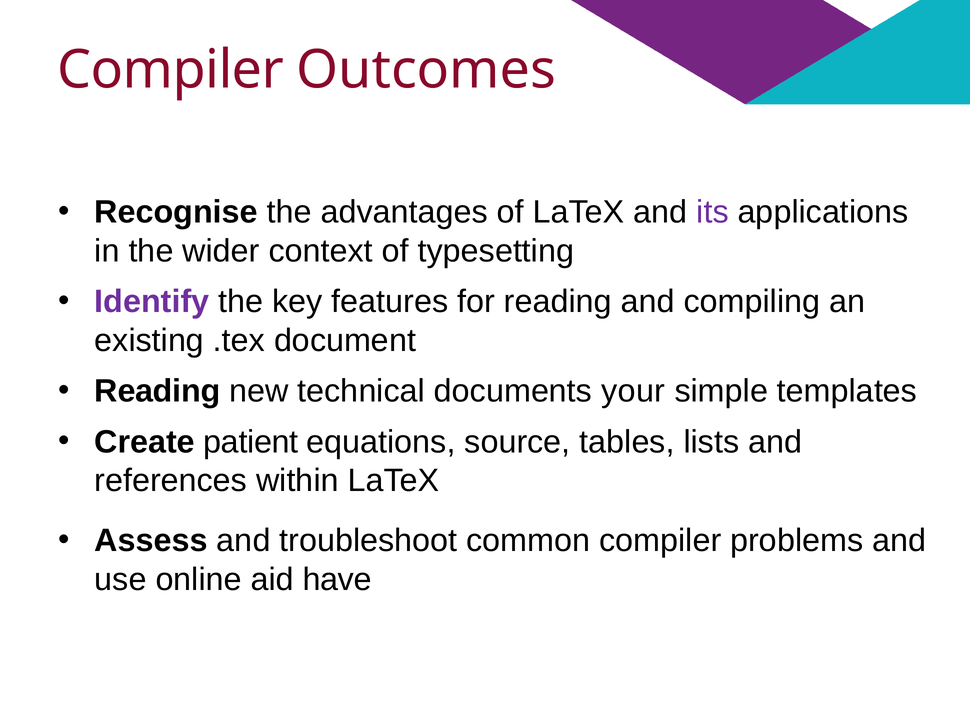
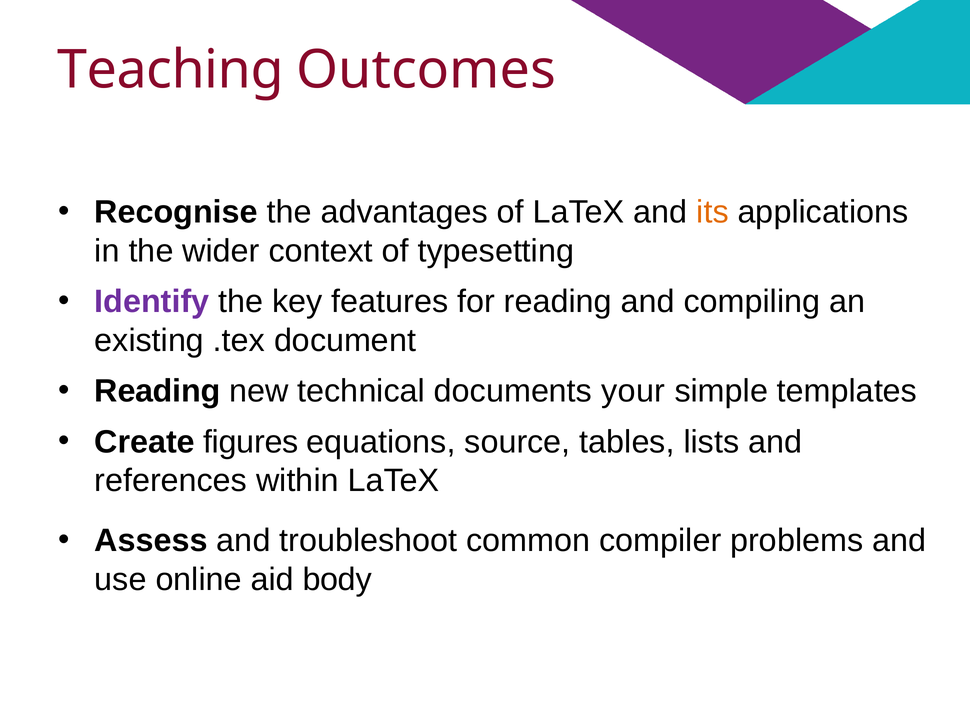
Compiler: Compiler -> Teaching (171, 70)
its colour: purple -> orange (713, 212)
patient: patient -> figures (251, 442)
have: have -> body (337, 580)
